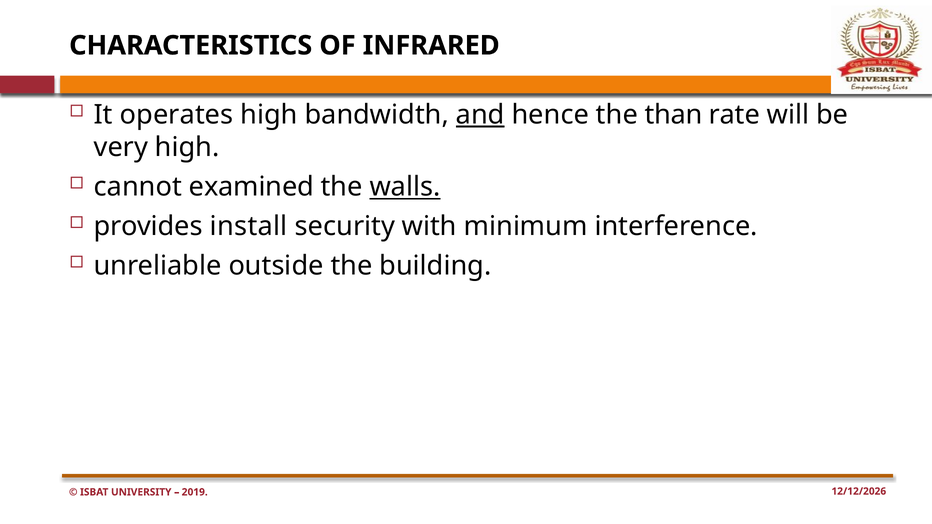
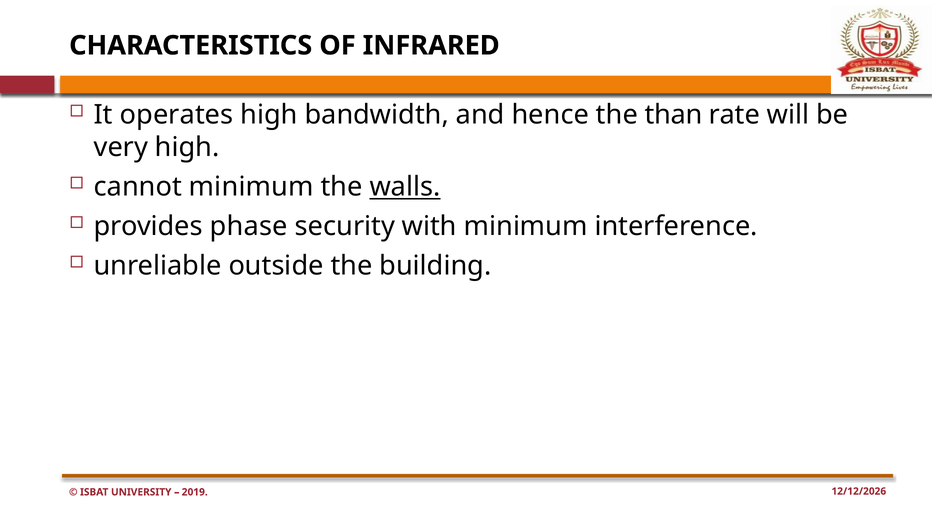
and underline: present -> none (480, 115)
cannot examined: examined -> minimum (251, 187)
install: install -> phase (249, 226)
